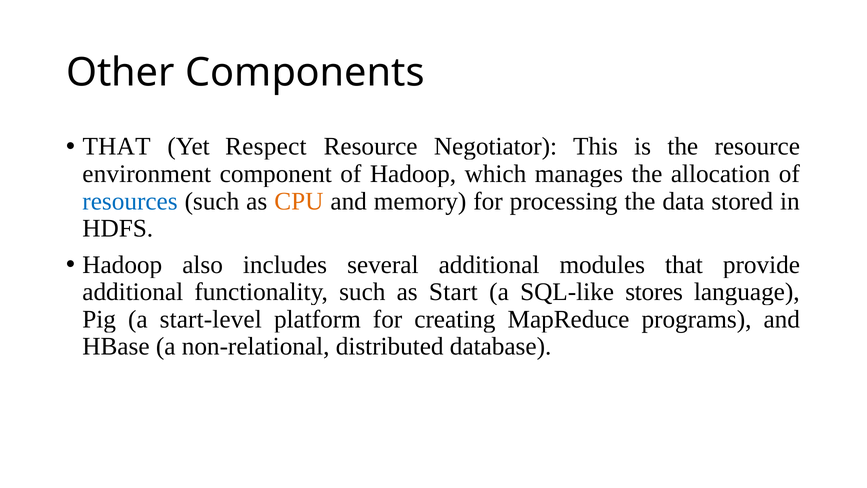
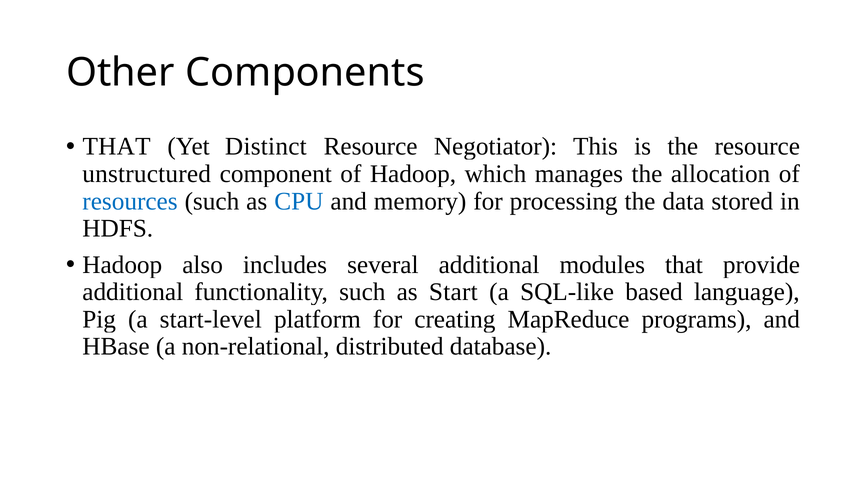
Respect: Respect -> Distinct (266, 147)
environment: environment -> unstructured (147, 174)
CPU colour: orange -> blue (299, 201)
stores: stores -> based (654, 292)
